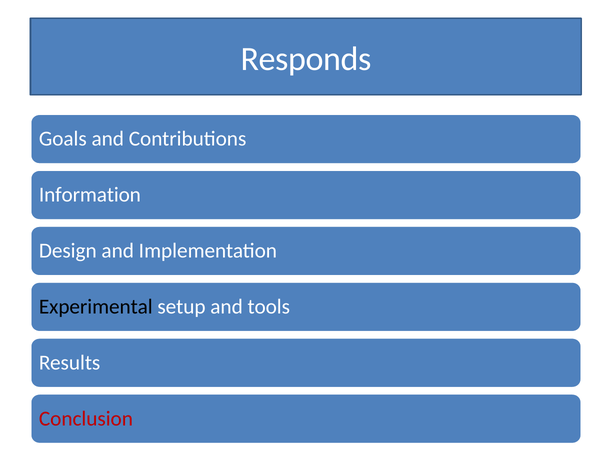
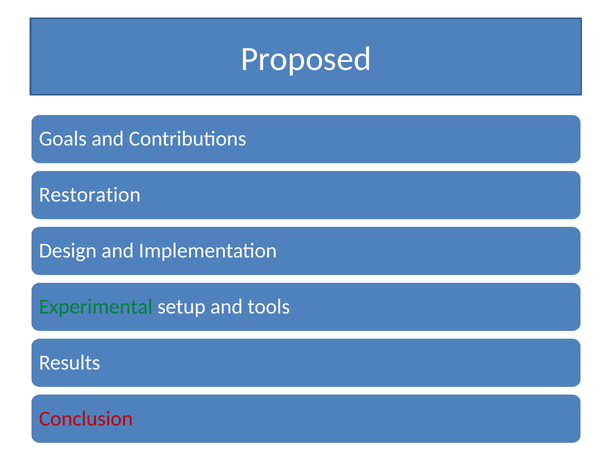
Responds: Responds -> Proposed (306, 59)
Information: Information -> Restoration (90, 195)
Experimental colour: black -> green (96, 307)
